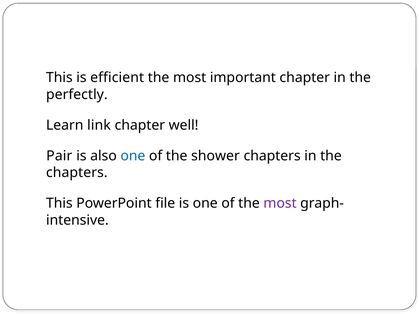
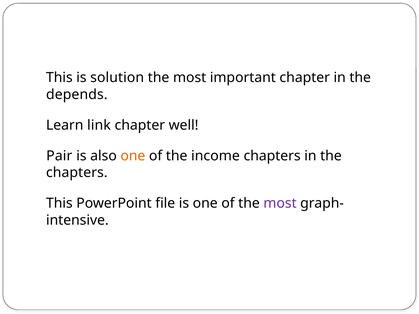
efficient: efficient -> solution (117, 78)
perfectly: perfectly -> depends (77, 95)
one colour: blue -> orange (133, 156)
shower: shower -> income (215, 156)
